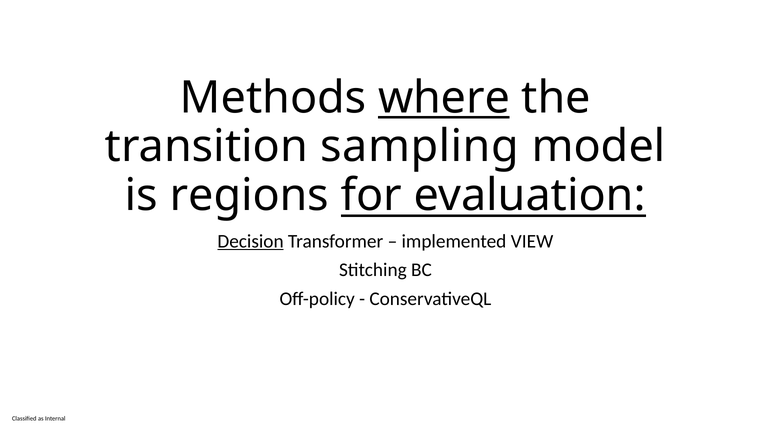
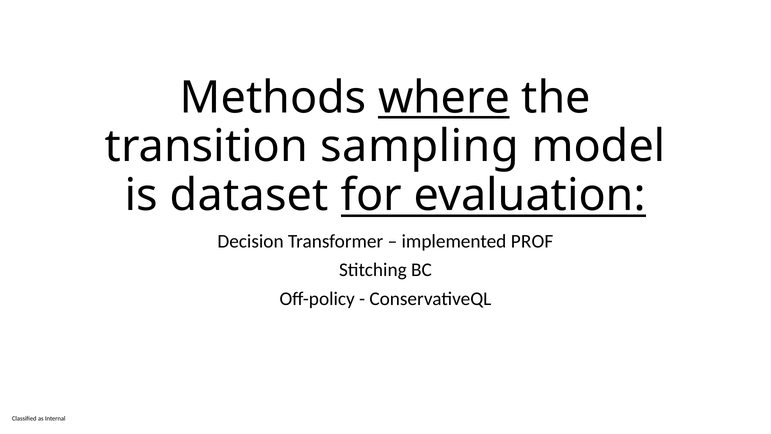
regions: regions -> dataset (249, 195)
Decision underline: present -> none (251, 241)
VIEW: VIEW -> PROF (532, 241)
